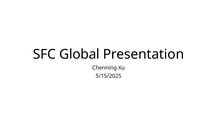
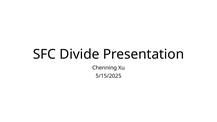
Global: Global -> Divide (79, 54)
